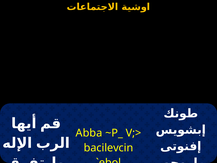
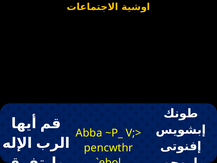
bacilevcin: bacilevcin -> pencwthr (108, 148)
